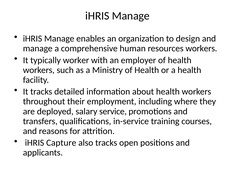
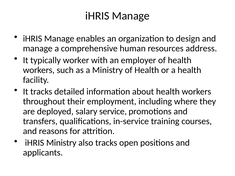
resources workers: workers -> address (201, 49)
iHRIS Capture: Capture -> Ministry (61, 143)
